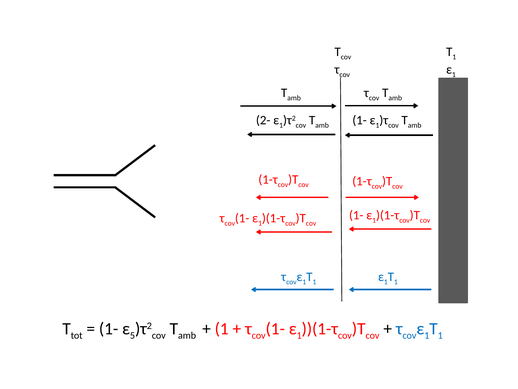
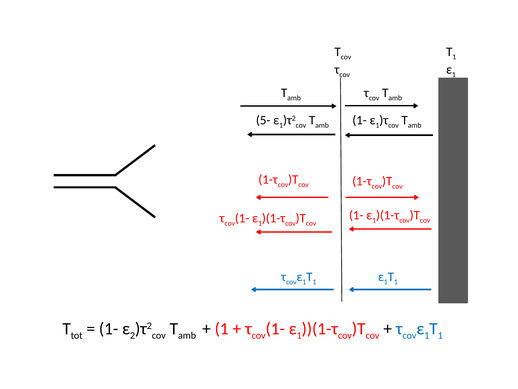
2-: 2- -> 5- (263, 120)
5: 5 -> 2 (133, 335)
